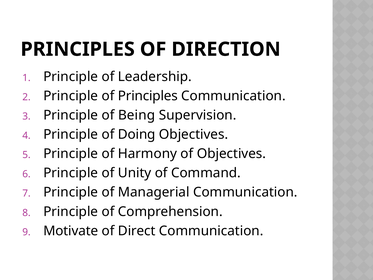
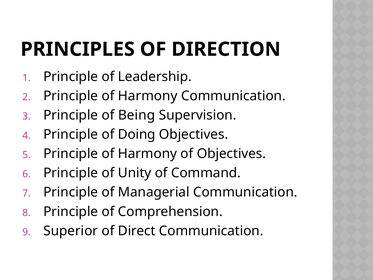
Principles: Principles -> Harmony (148, 96)
Motivate: Motivate -> Superior (71, 231)
